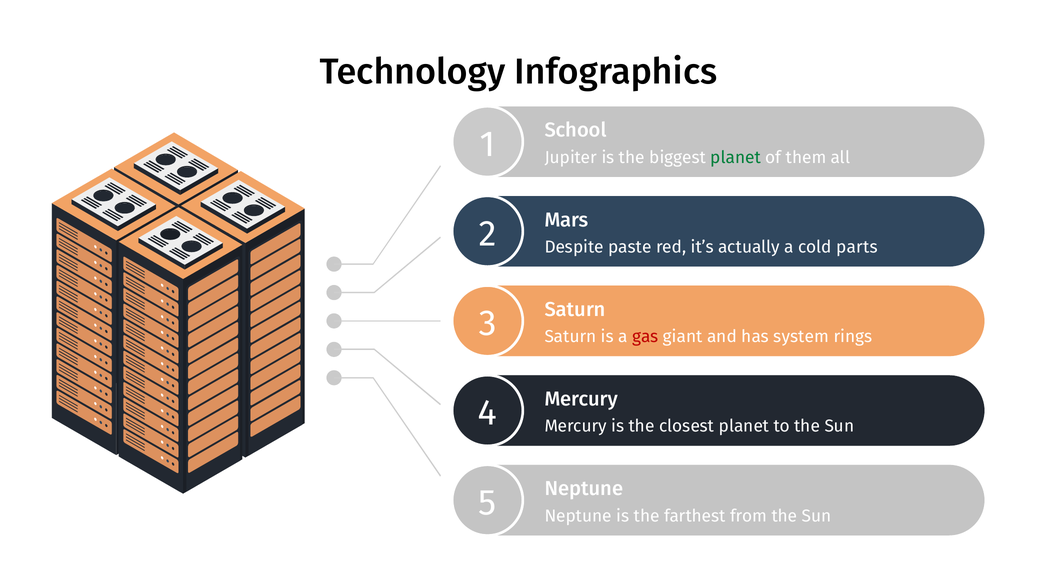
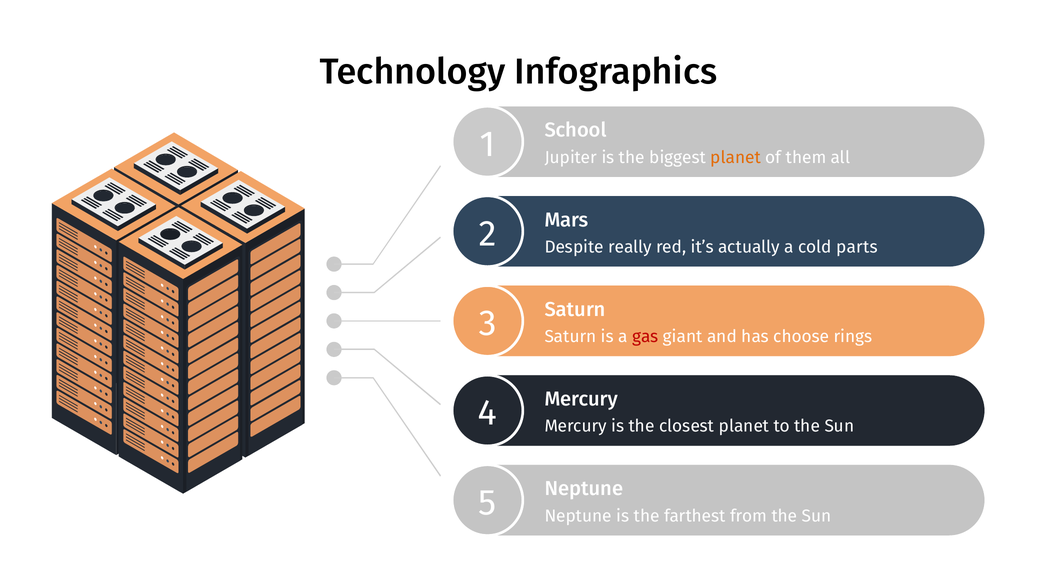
planet colour: green -> orange (736, 158)
paste: paste -> really (630, 247)
system: system -> choose (801, 337)
